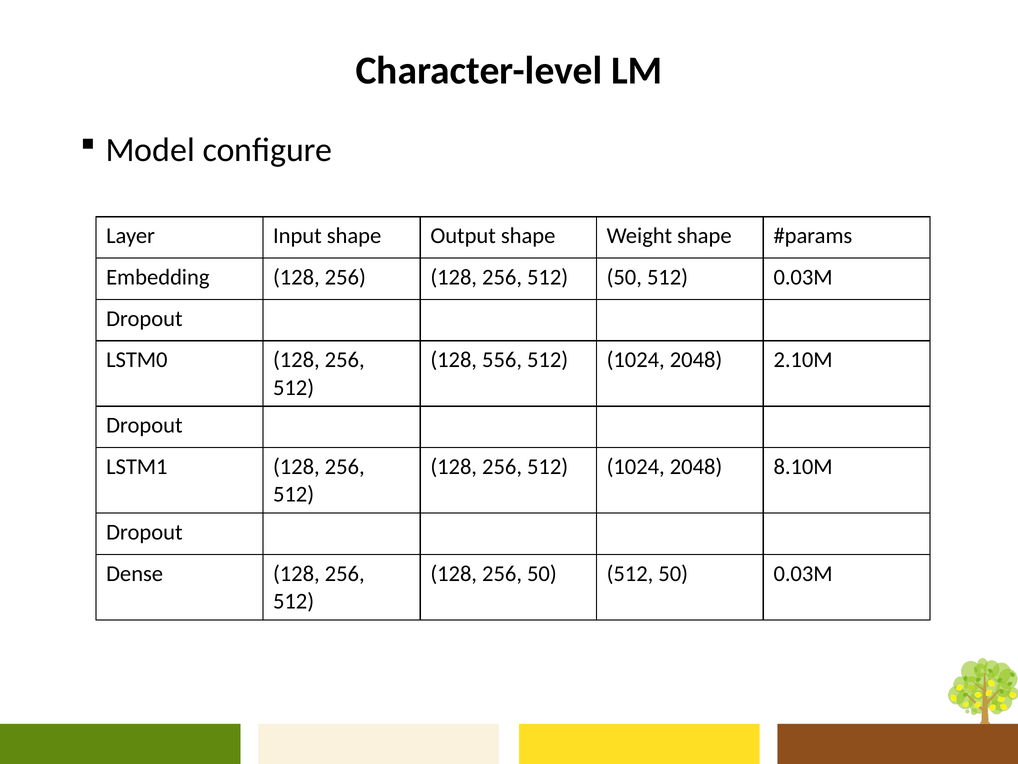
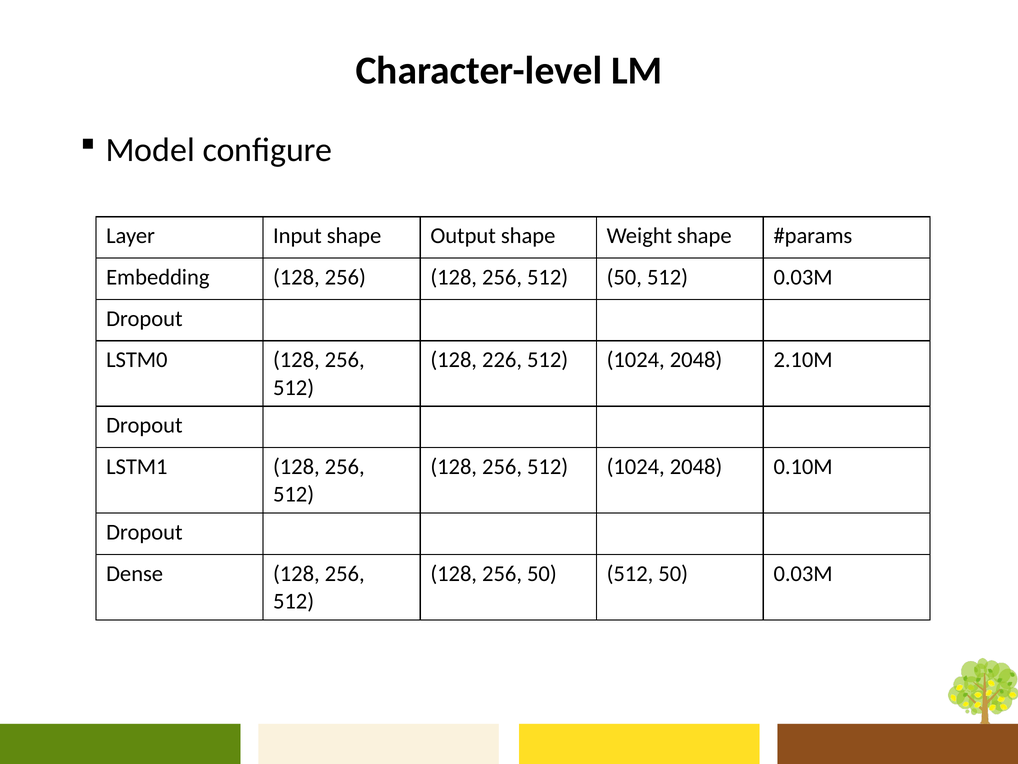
556: 556 -> 226 (502, 360)
8.10M: 8.10M -> 0.10M (803, 466)
